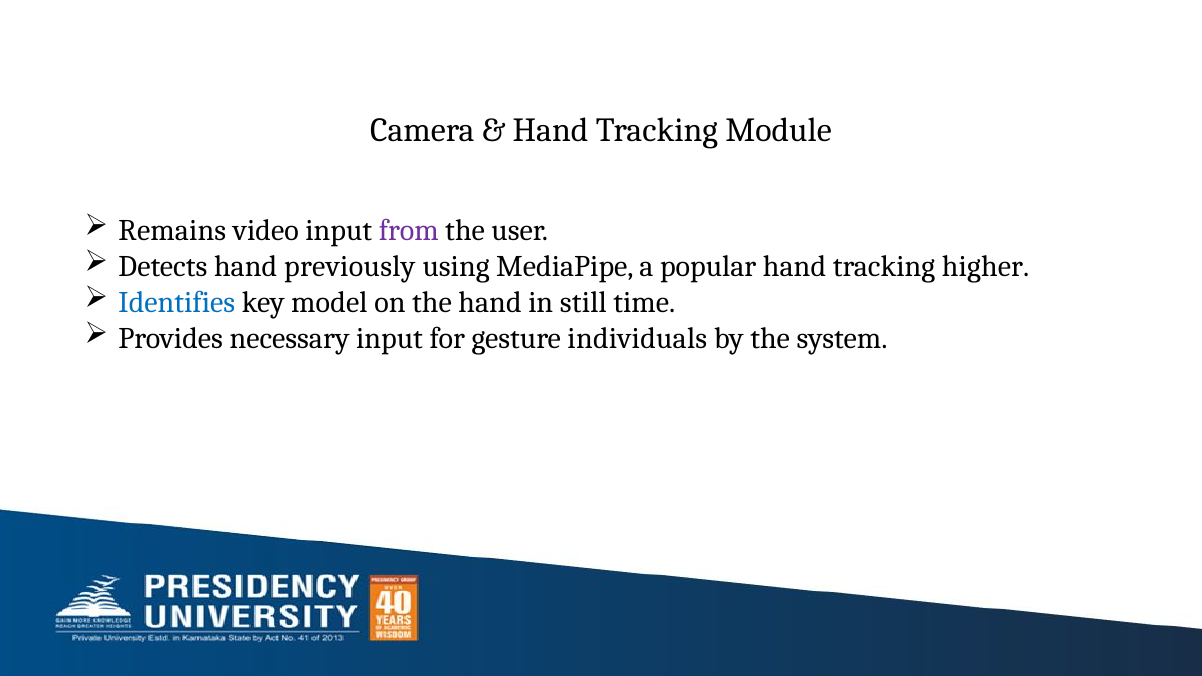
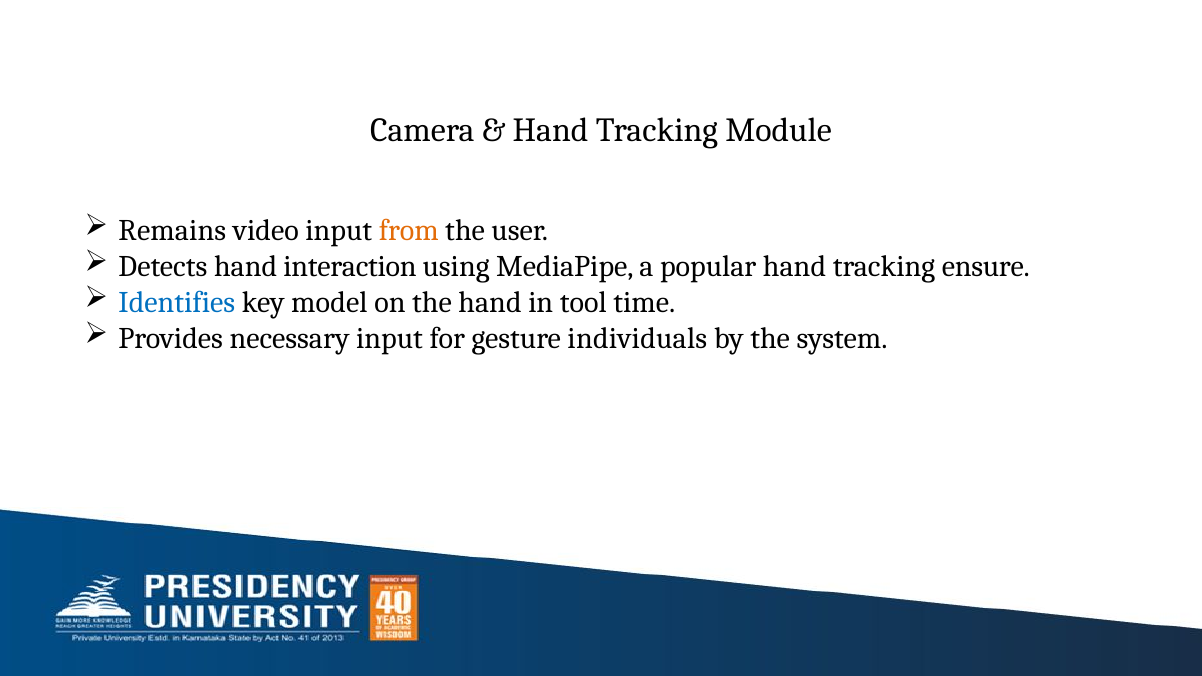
from colour: purple -> orange (409, 231)
previously: previously -> interaction (350, 267)
higher: higher -> ensure (986, 267)
still: still -> tool (583, 303)
